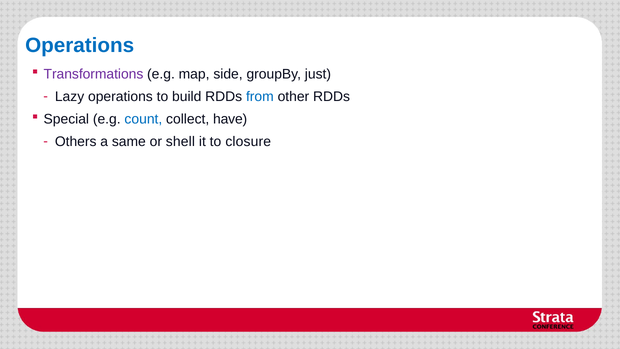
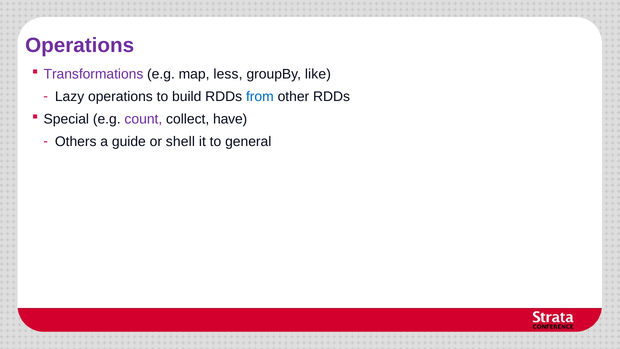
Operations colour: blue -> purple (80, 45)
side: side -> less (228, 74)
just: just -> like (318, 74)
count colour: blue -> purple (143, 119)
same: same -> guide (129, 142)
closure: closure -> general (248, 142)
